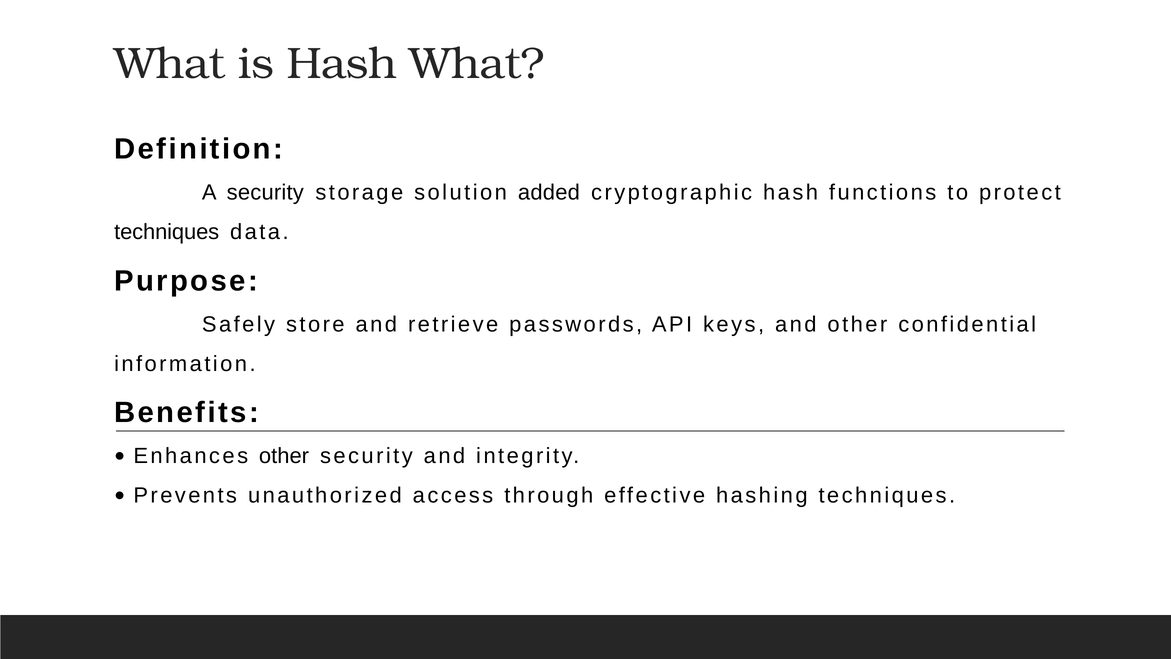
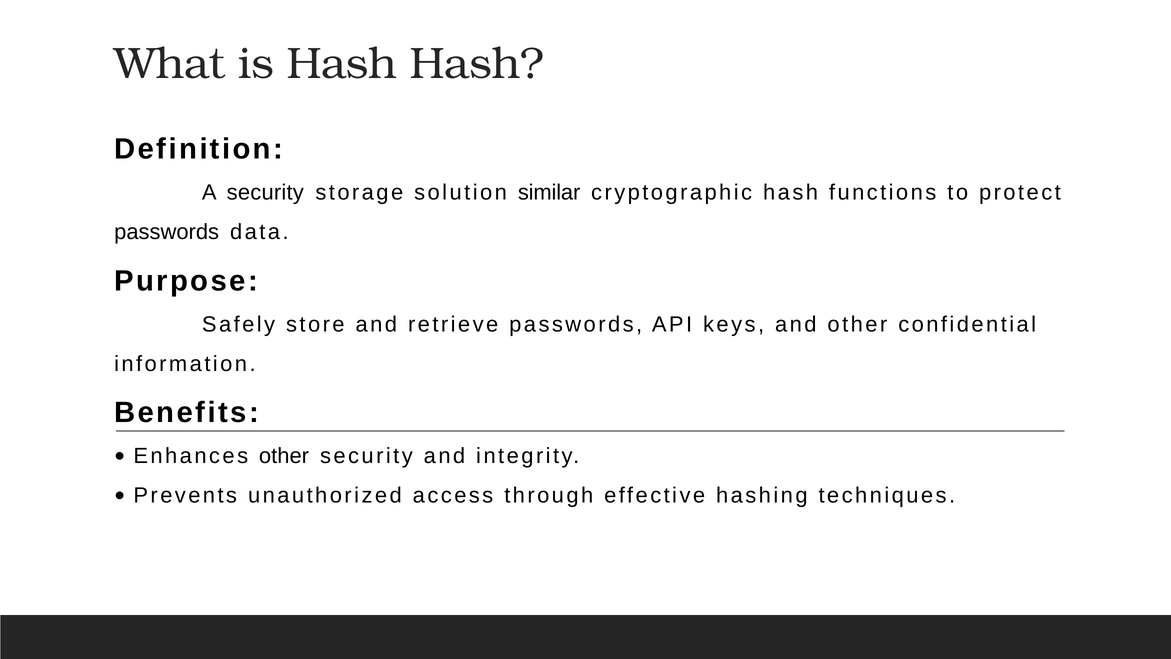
Hash What: What -> Hash (477, 64)
added: added -> similar (549, 193)
techniques: techniques -> passwords (167, 232)
